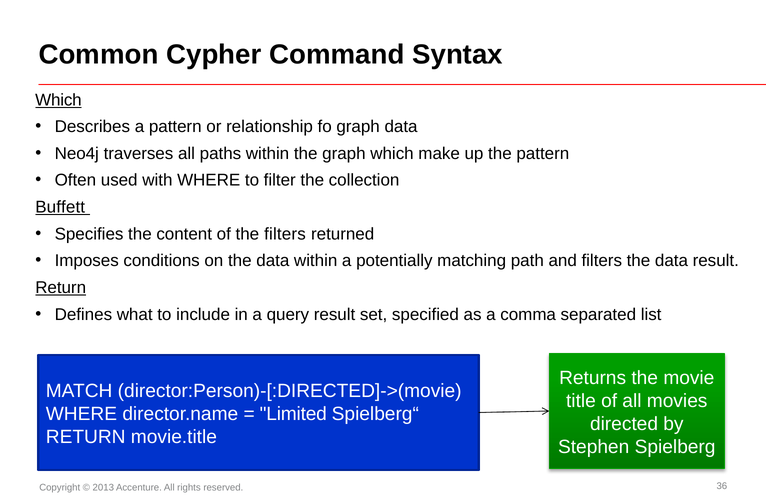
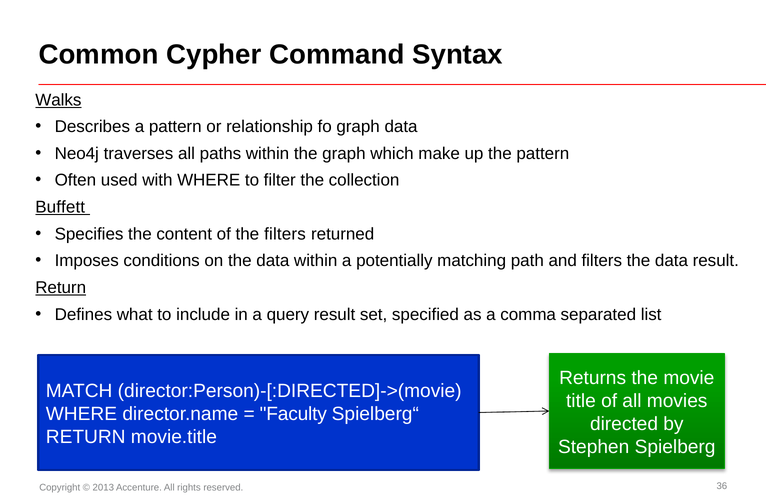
Which: Which -> Walks (58, 100)
Limited: Limited -> Faculty (293, 414)
